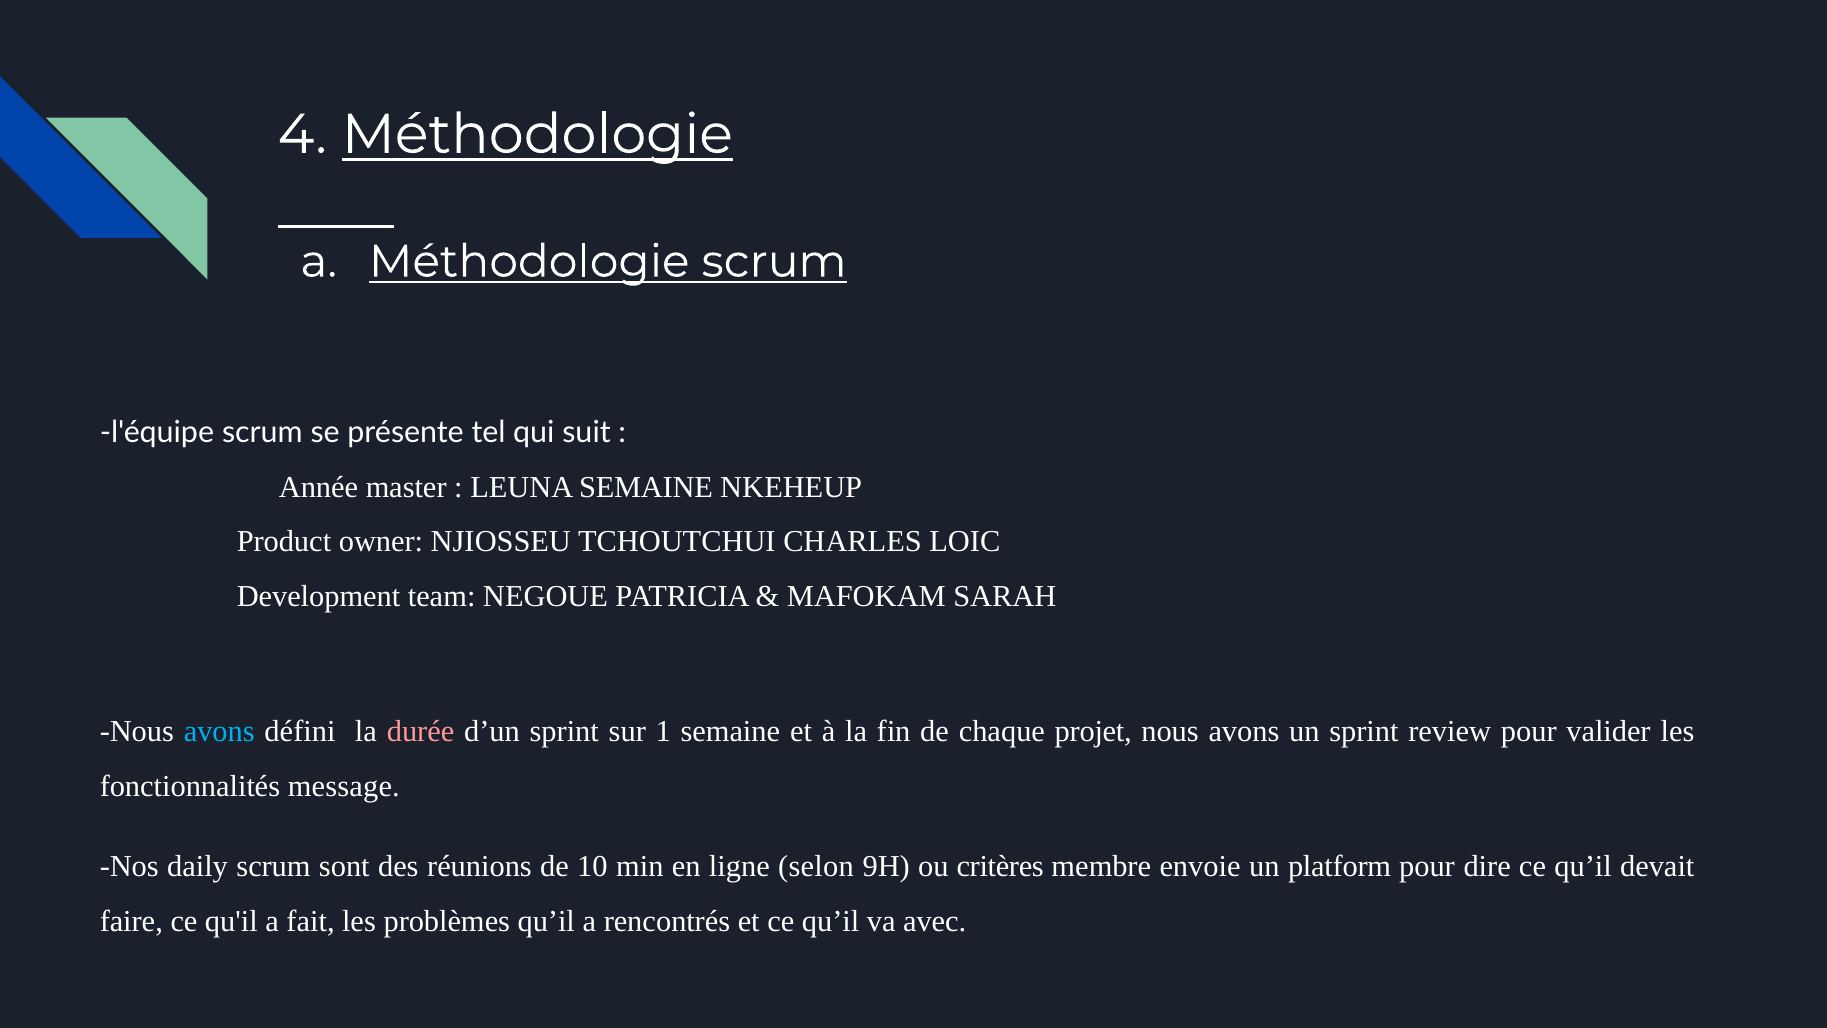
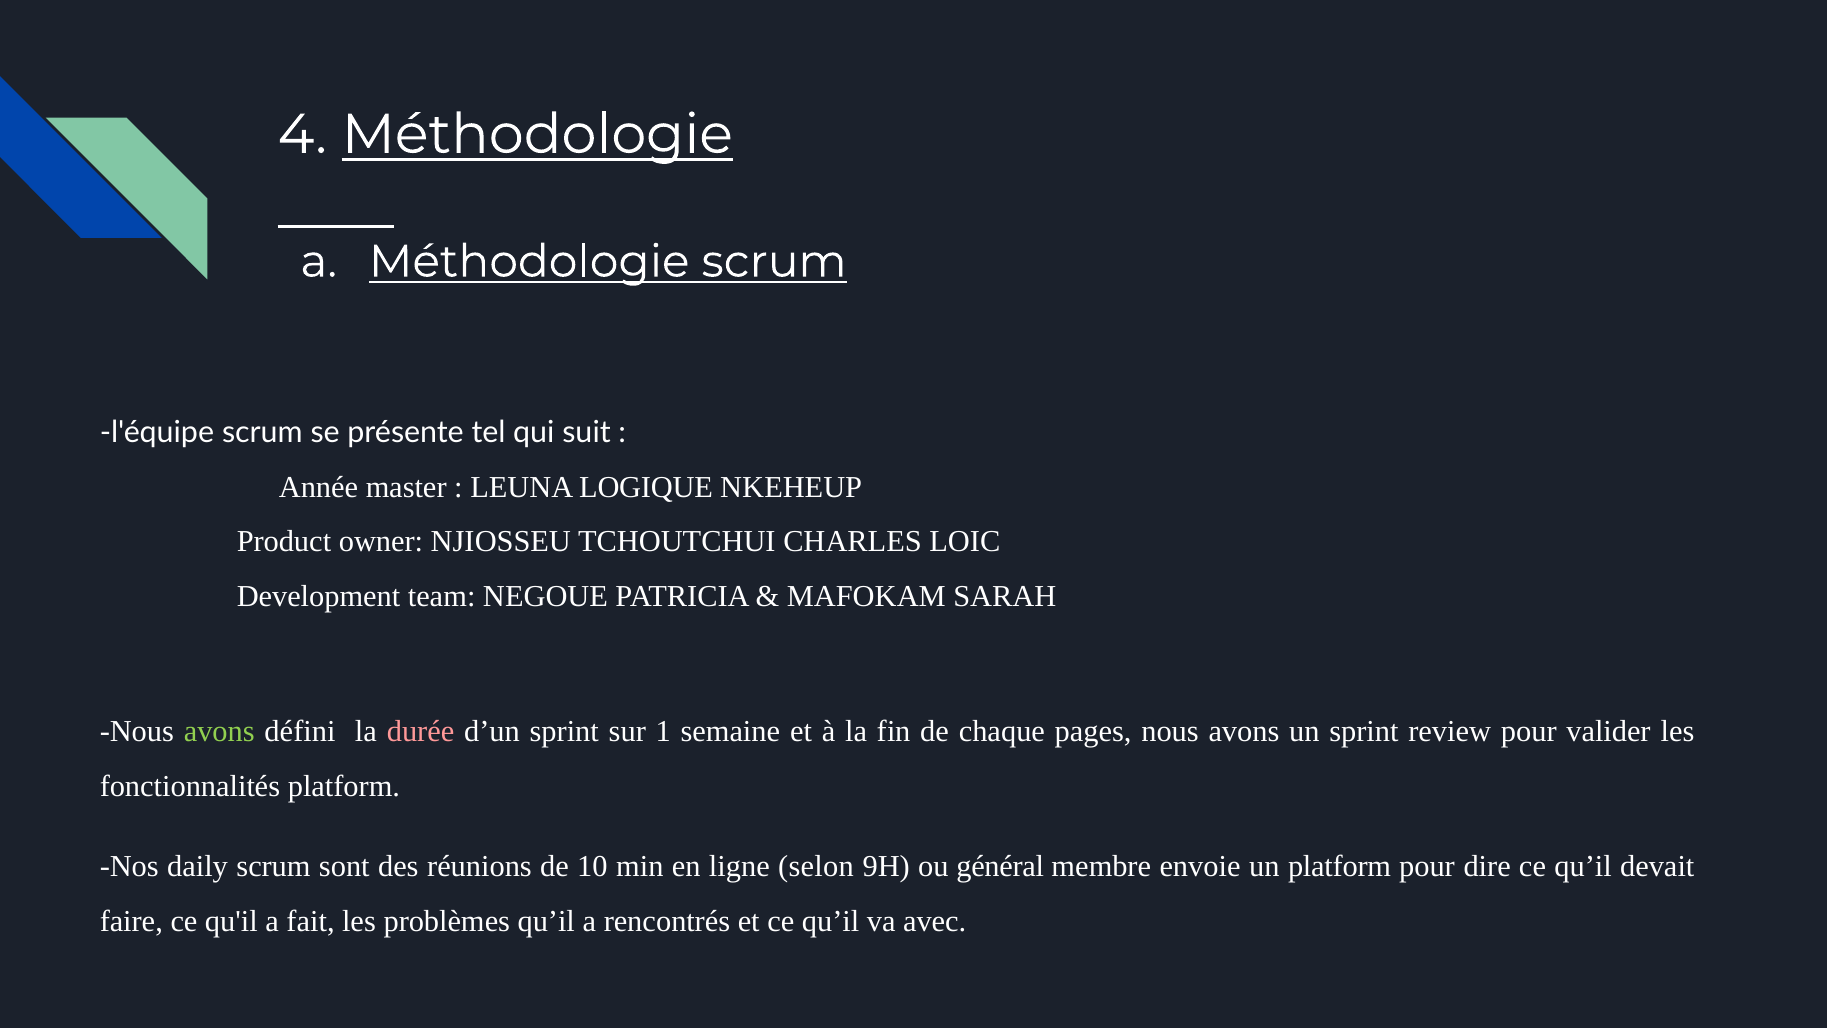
LEUNA SEMAINE: SEMAINE -> LOGIQUE (646, 487)
avons colour: light blue -> light green (219, 732)
projet: projet -> pages (1093, 732)
fonctionnalités message: message -> platform (344, 786)
critères: critères -> général (1000, 867)
